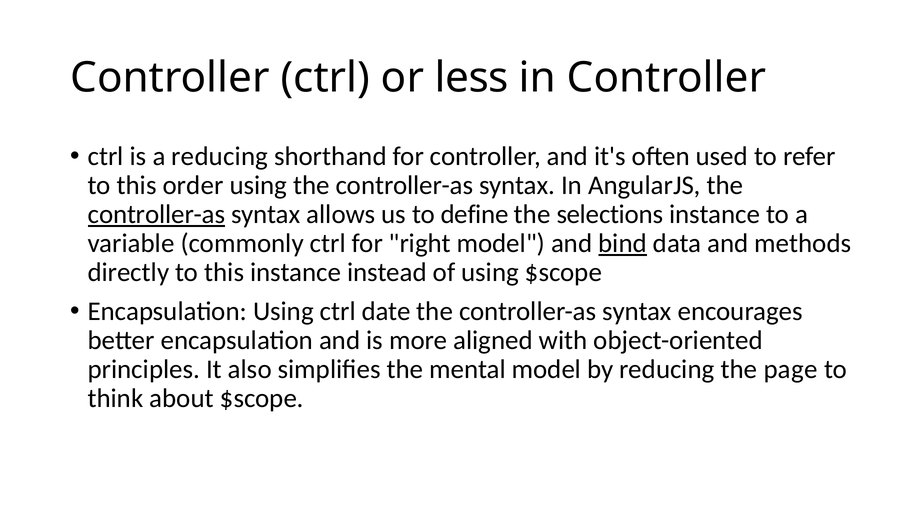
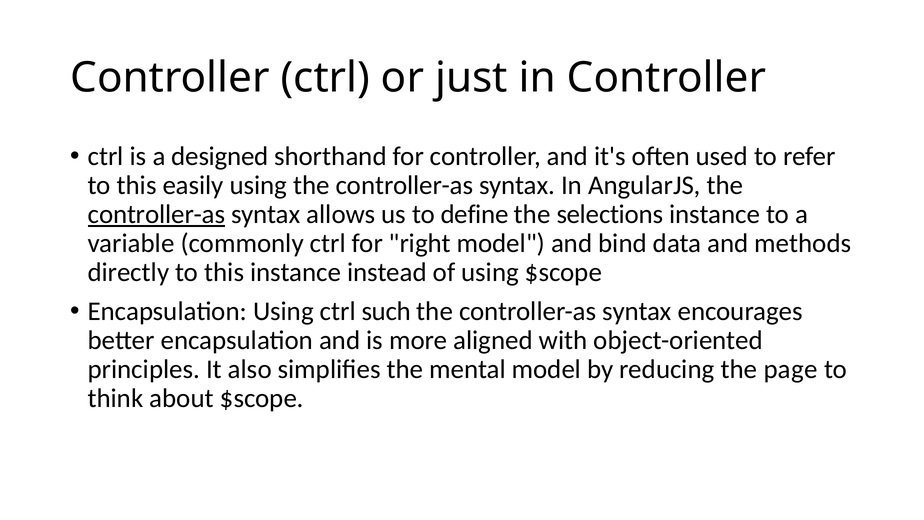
less: less -> just (471, 78)
a reducing: reducing -> designed (220, 156)
order: order -> easily (193, 185)
bind underline: present -> none (623, 243)
date: date -> such (386, 311)
